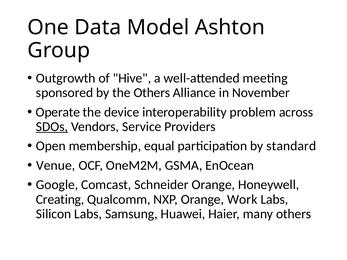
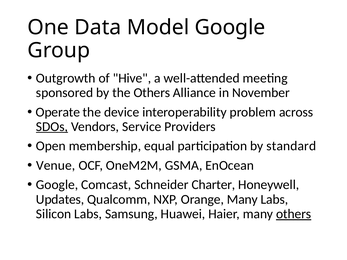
Model Ashton: Ashton -> Google (230, 27)
Schneider Orange: Orange -> Charter (213, 185)
Creating: Creating -> Updates (60, 200)
Orange Work: Work -> Many (242, 200)
others underline: none -> present (294, 214)
